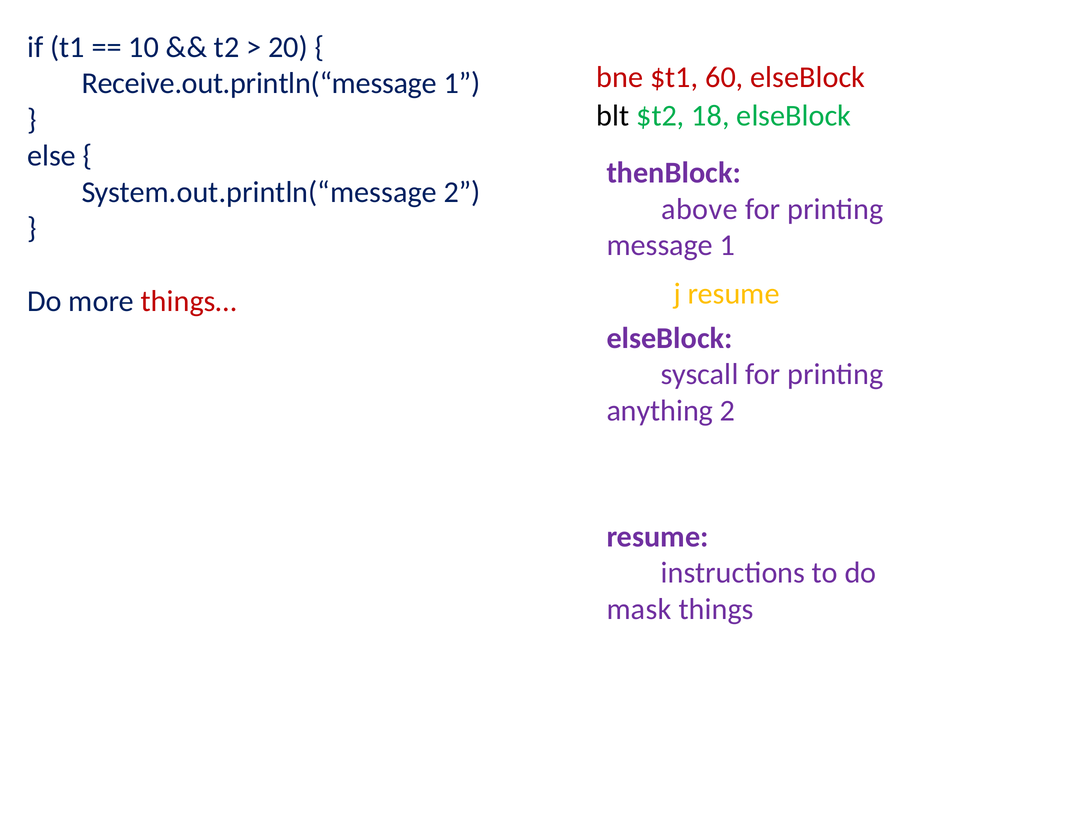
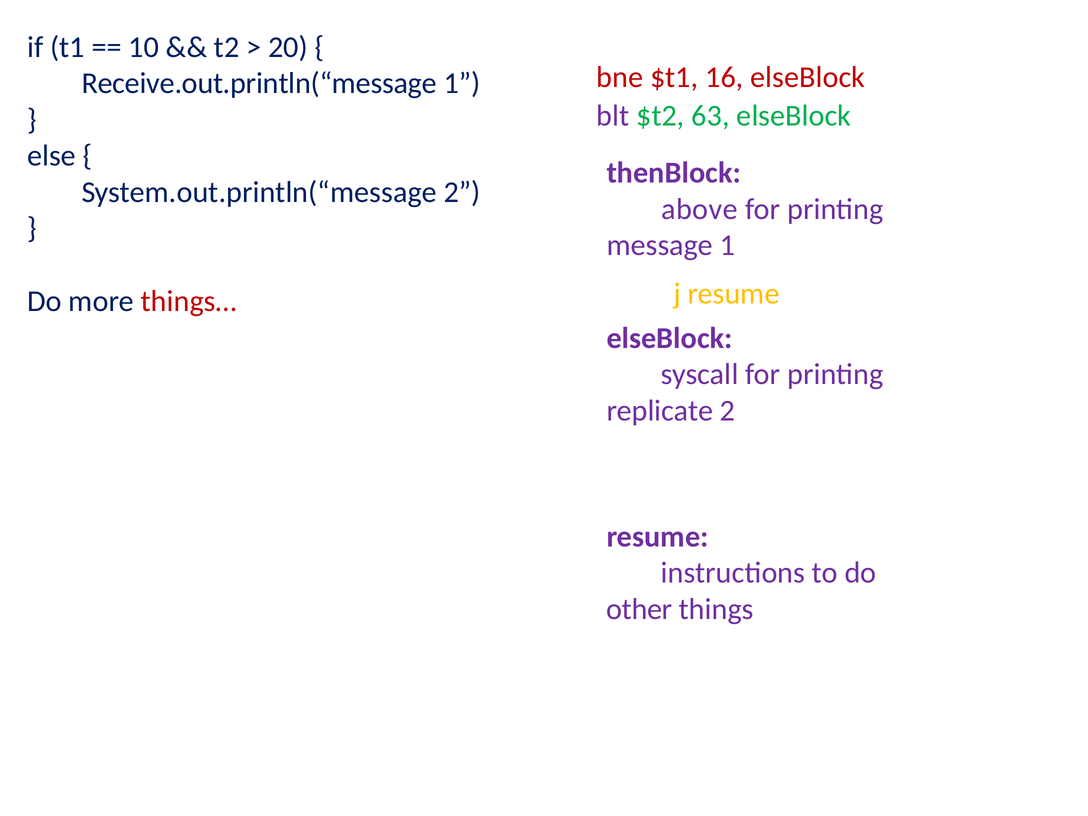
60: 60 -> 16 (724, 77)
blt colour: black -> purple (613, 116)
18: 18 -> 63 (710, 116)
anything: anything -> replicate (660, 411)
mask: mask -> other (639, 609)
